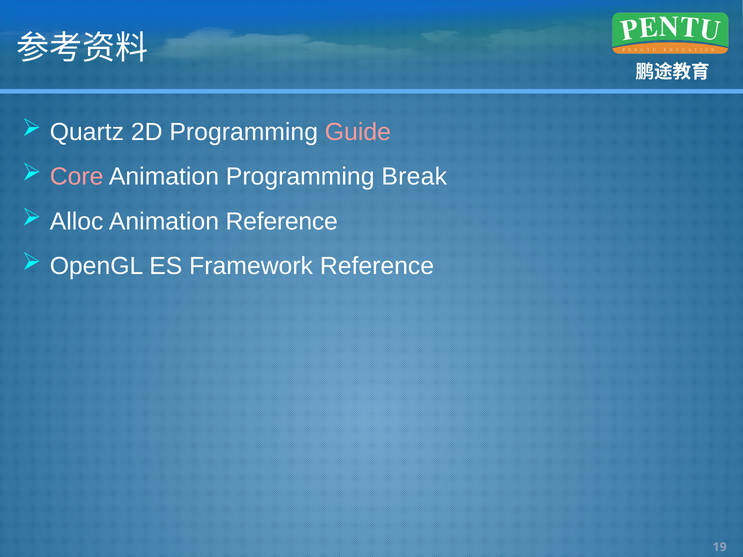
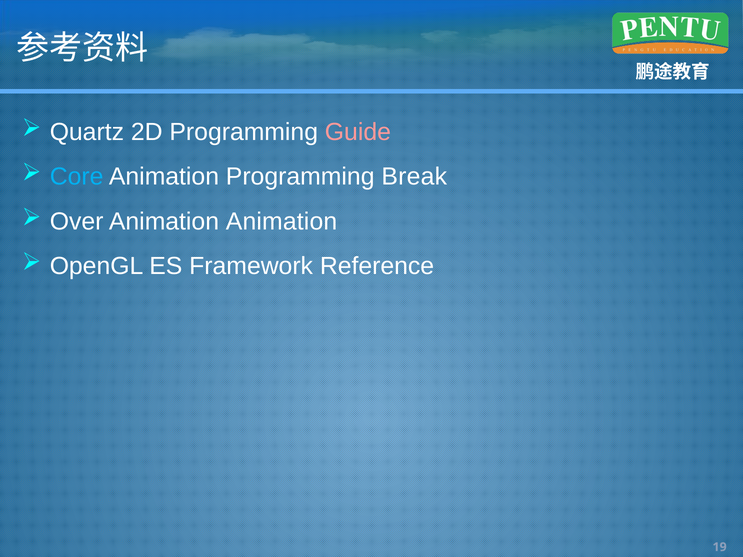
Core colour: pink -> light blue (77, 177)
Alloc: Alloc -> Over (77, 221)
Animation Reference: Reference -> Animation (282, 221)
